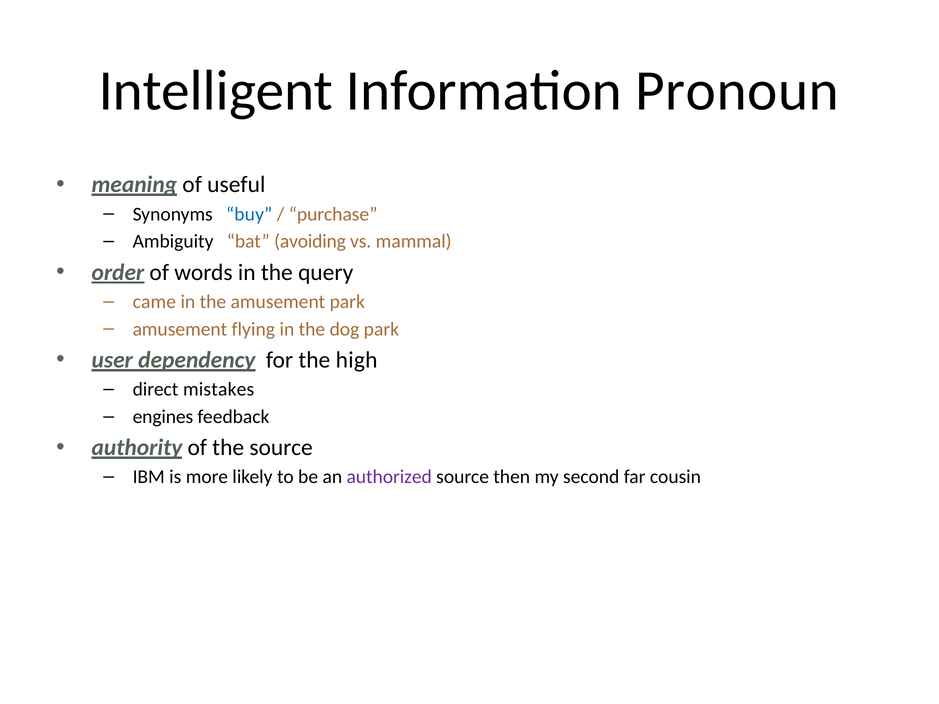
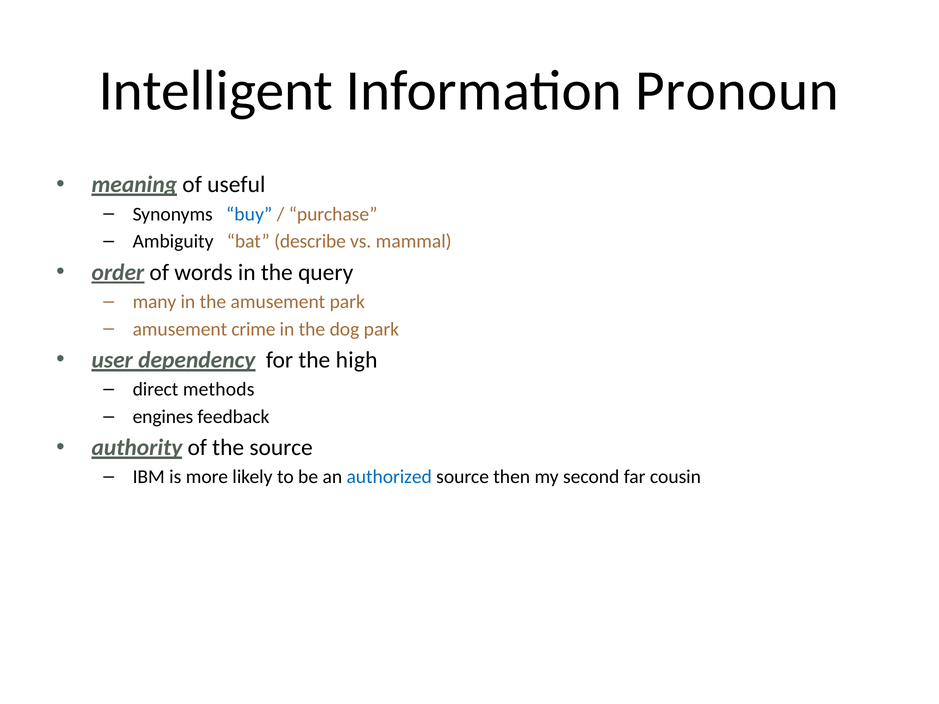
avoiding: avoiding -> describe (310, 242)
came: came -> many (154, 302)
flying: flying -> crime (253, 329)
mistakes: mistakes -> methods (219, 390)
authorized colour: purple -> blue (389, 477)
